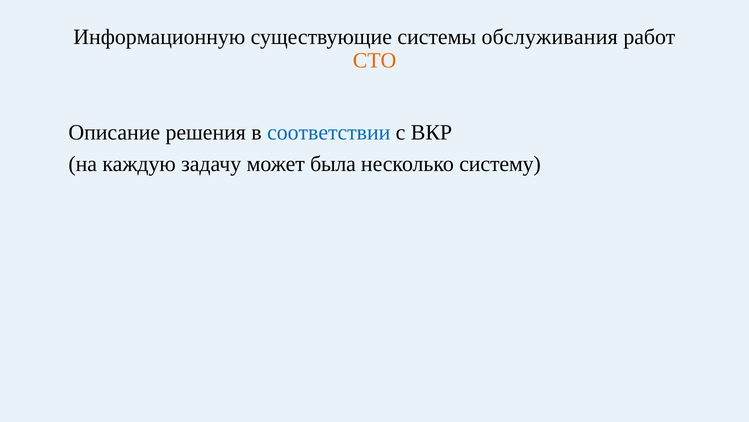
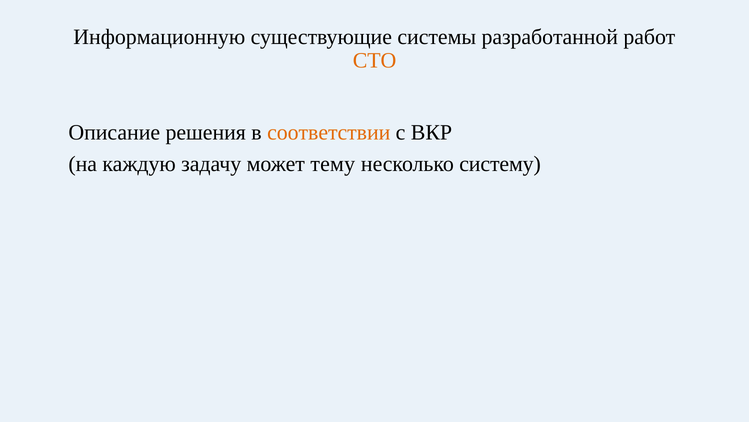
обслуживания: обслуживания -> разработанной (550, 37)
соответствии colour: blue -> orange (329, 132)
была: была -> тему (333, 164)
